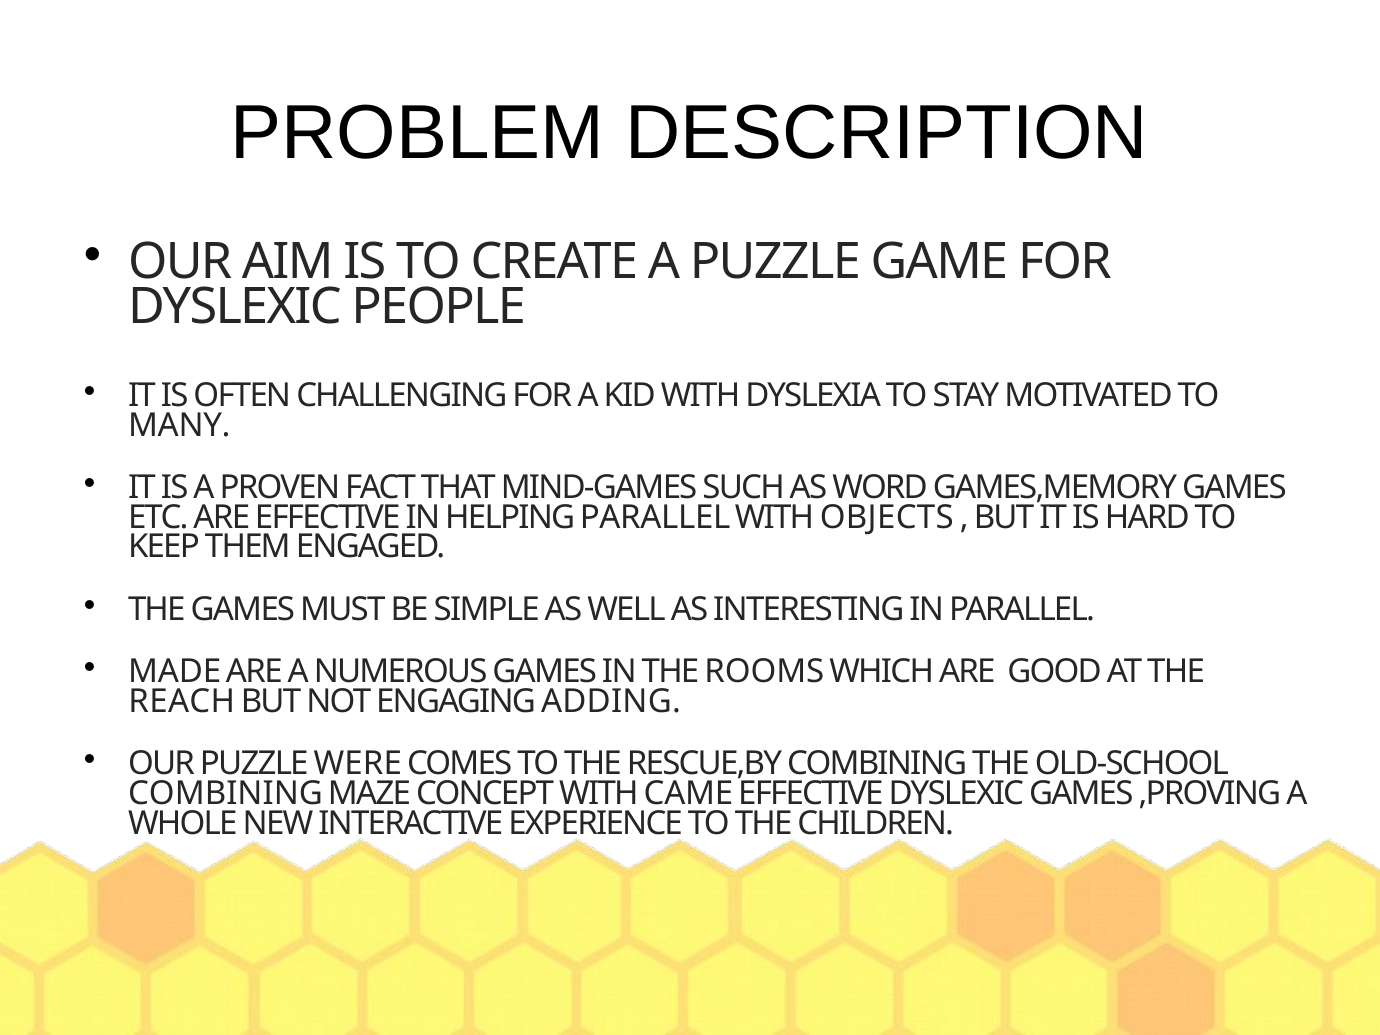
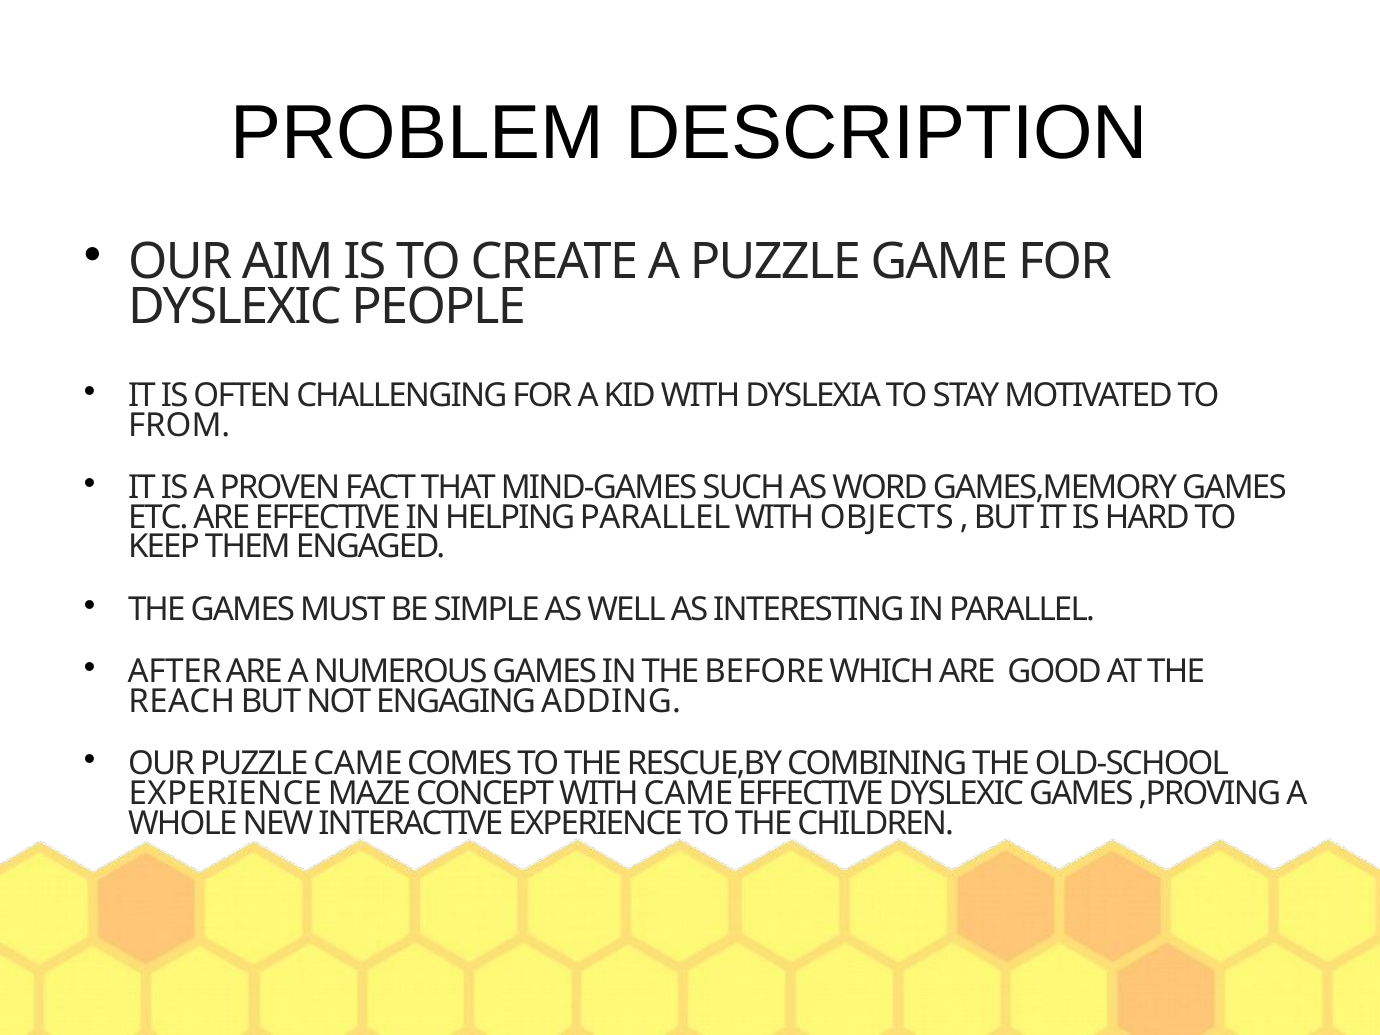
MANY: MANY -> FROM (179, 425)
MADE: MADE -> AFTER (175, 672)
ROOMS: ROOMS -> BEFORE (764, 672)
PUZZLE WERE: WERE -> CAME (358, 764)
COMBINING: COMBINING -> EXPERIENCE (225, 794)
